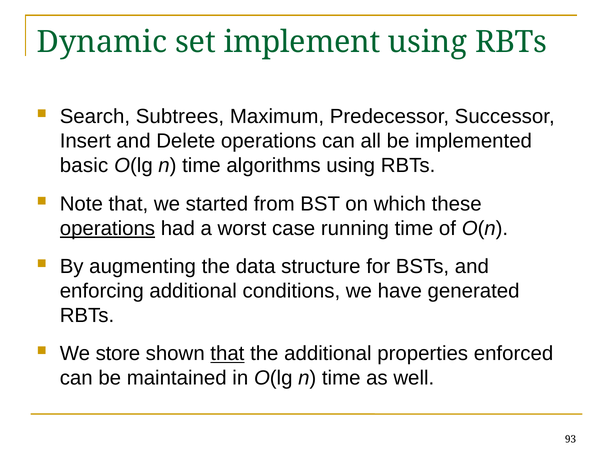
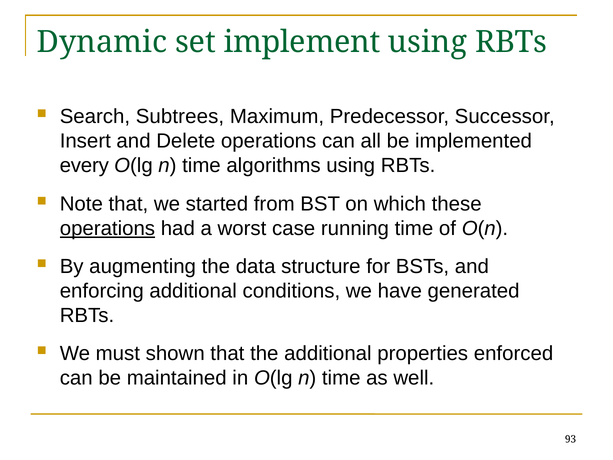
basic: basic -> every (84, 166)
store: store -> must (118, 354)
that underline: present -> none (227, 354)
